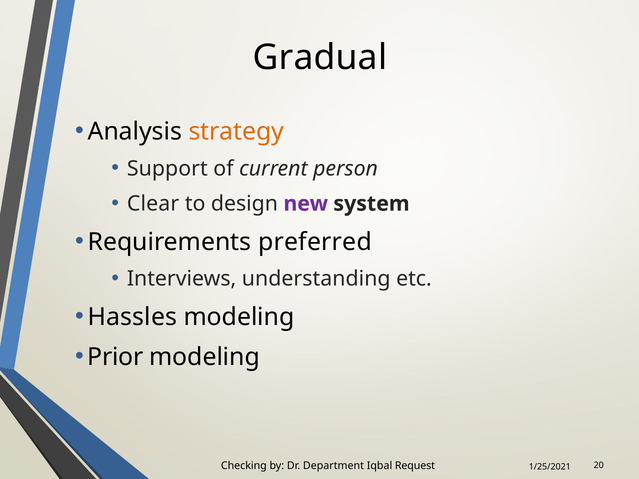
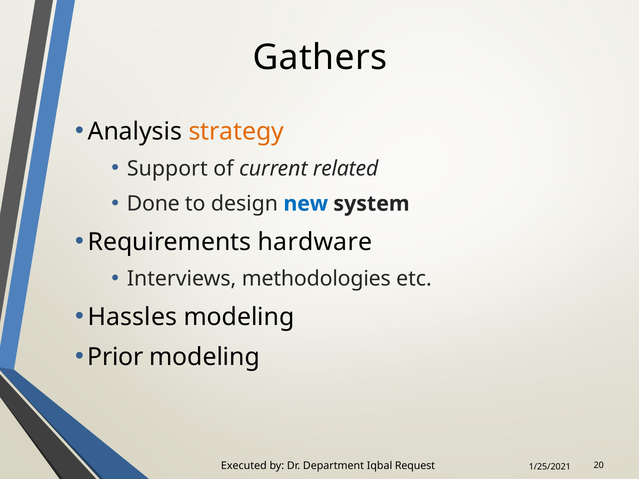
Gradual: Gradual -> Gathers (320, 58)
person: person -> related (346, 169)
Clear: Clear -> Done (153, 204)
new colour: purple -> blue (306, 204)
preferred: preferred -> hardware (315, 242)
understanding: understanding -> methodologies (316, 279)
Checking: Checking -> Executed (244, 466)
